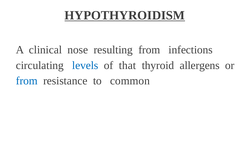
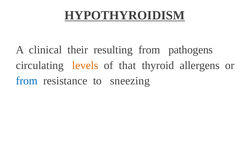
nose: nose -> their (78, 50)
infections: infections -> pathogens (191, 50)
levels colour: blue -> orange (85, 65)
common: common -> sneezing (130, 81)
